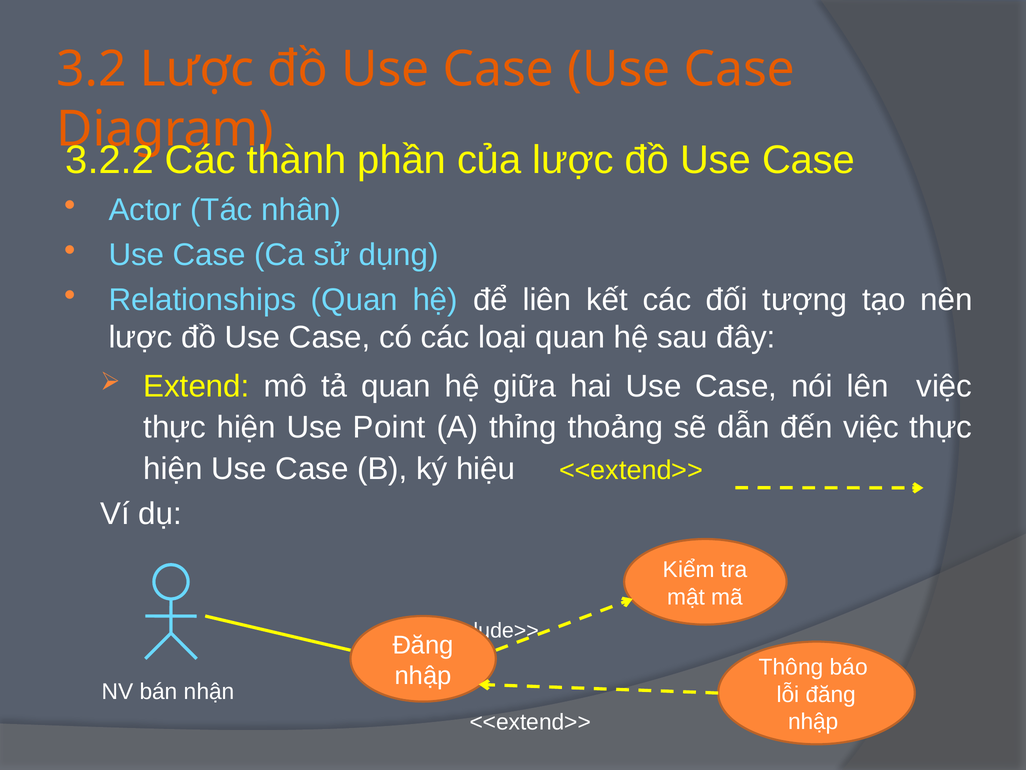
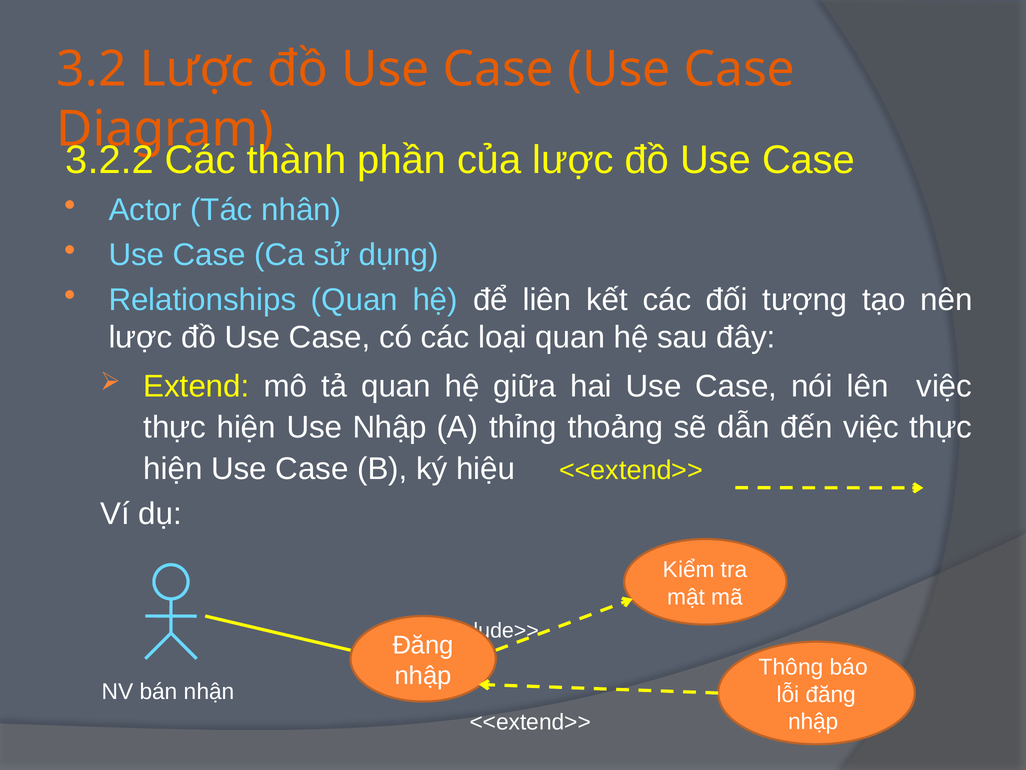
Use Point: Point -> Nhập (390, 427)
